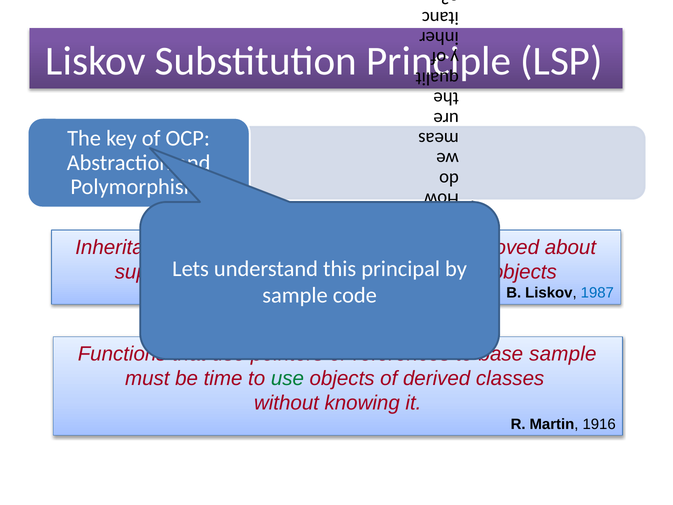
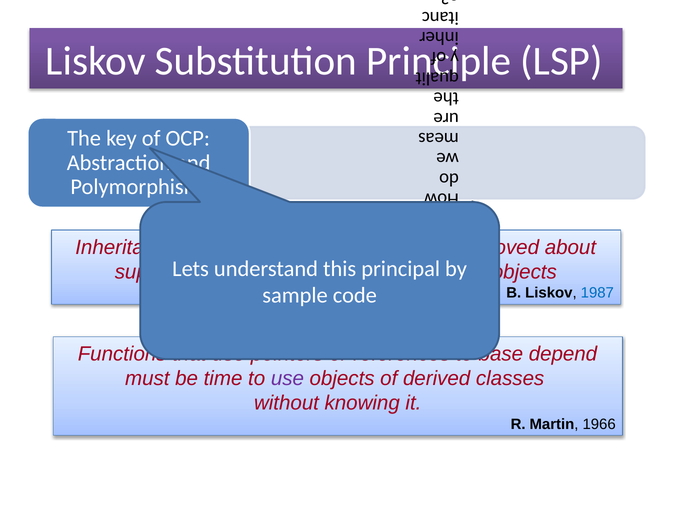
sample: sample -> depend (563, 354)
use colour: green -> purple (287, 378)
1916: 1916 -> 1966 (599, 424)
